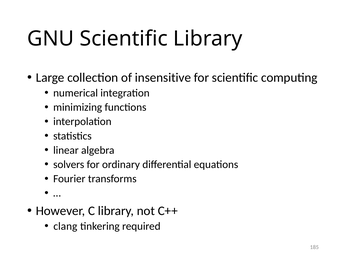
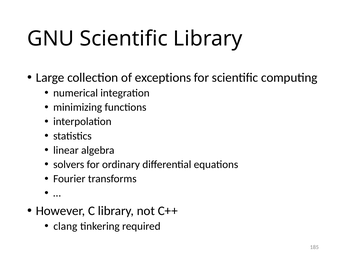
insensitive: insensitive -> exceptions (163, 78)
